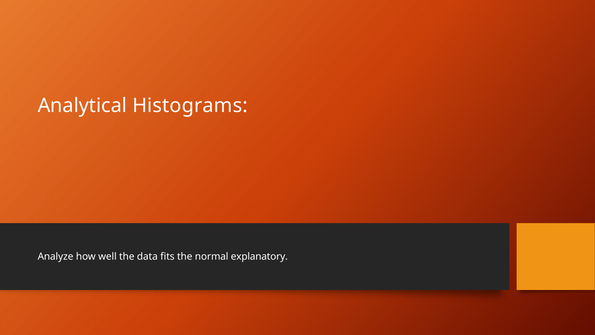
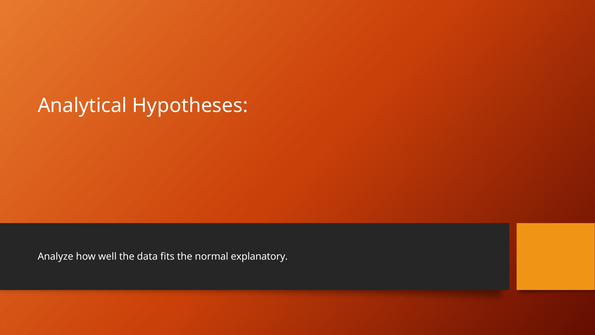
Histograms: Histograms -> Hypotheses (190, 105)
